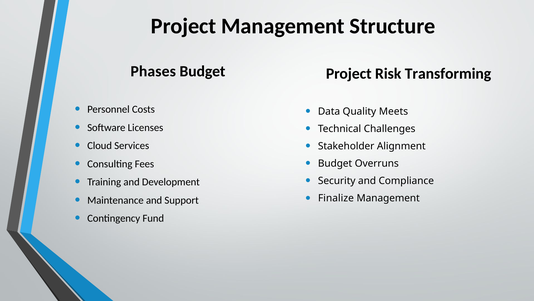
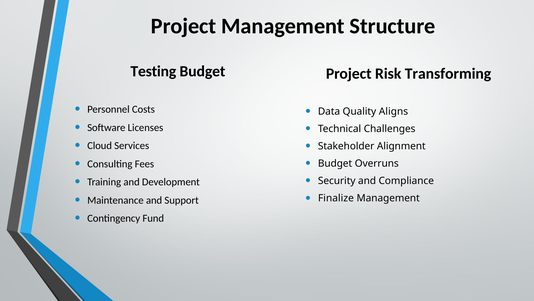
Phases: Phases -> Testing (153, 71)
Meets: Meets -> Aligns (394, 111)
